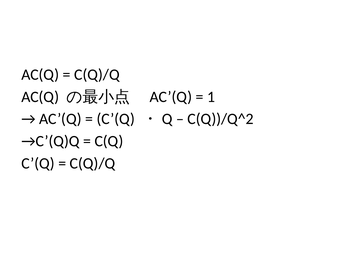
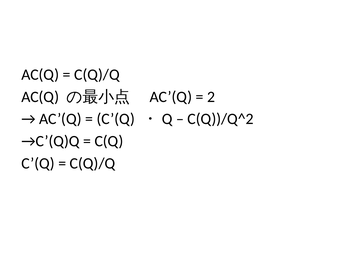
1: 1 -> 2 (211, 97)
